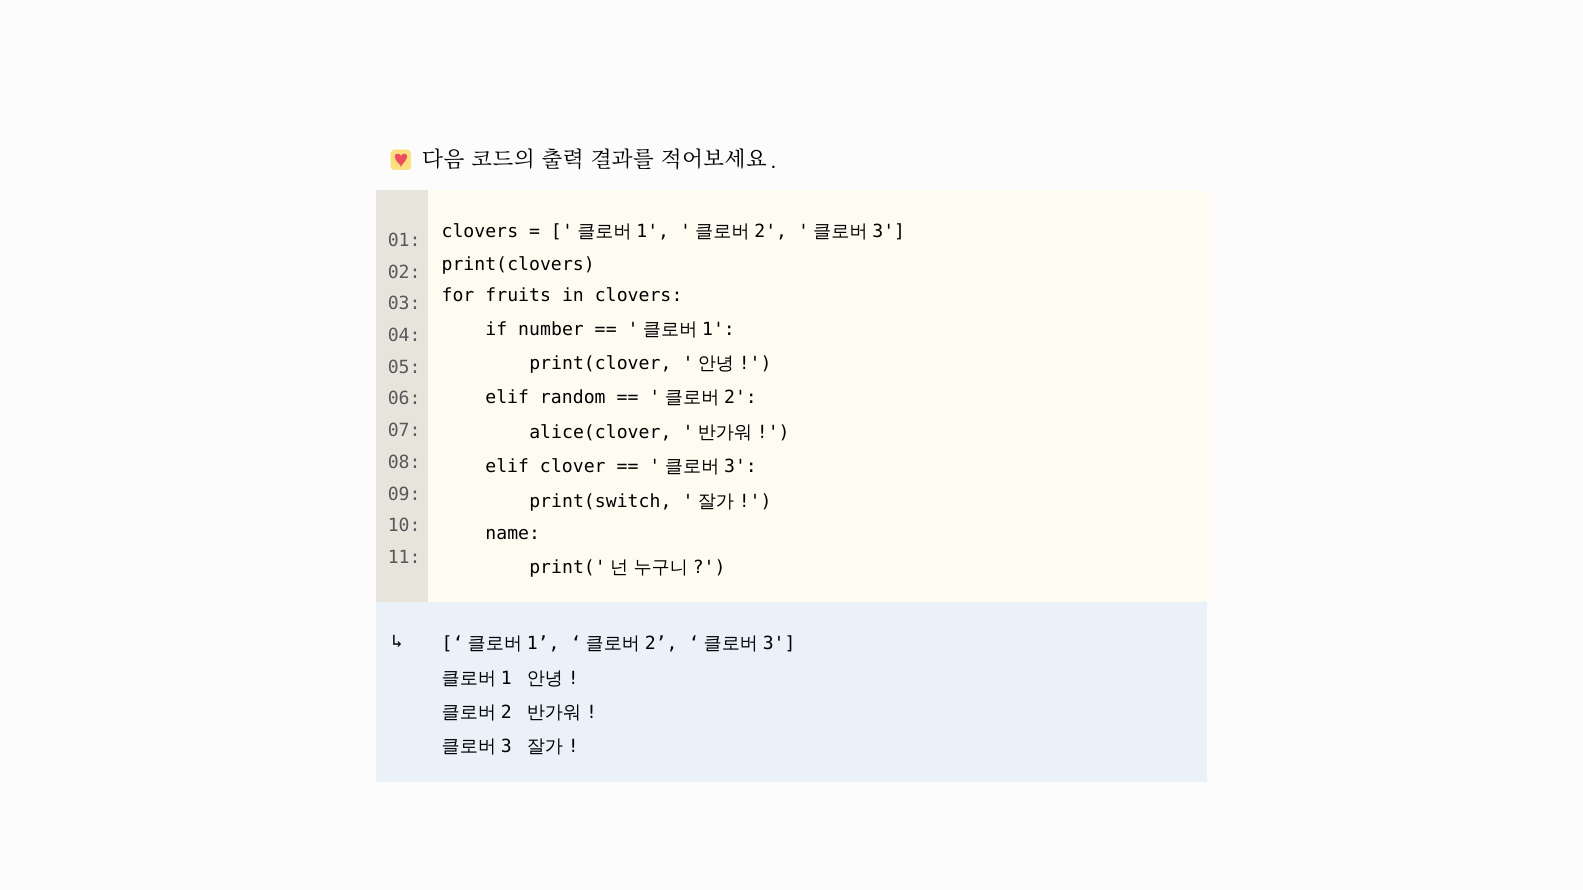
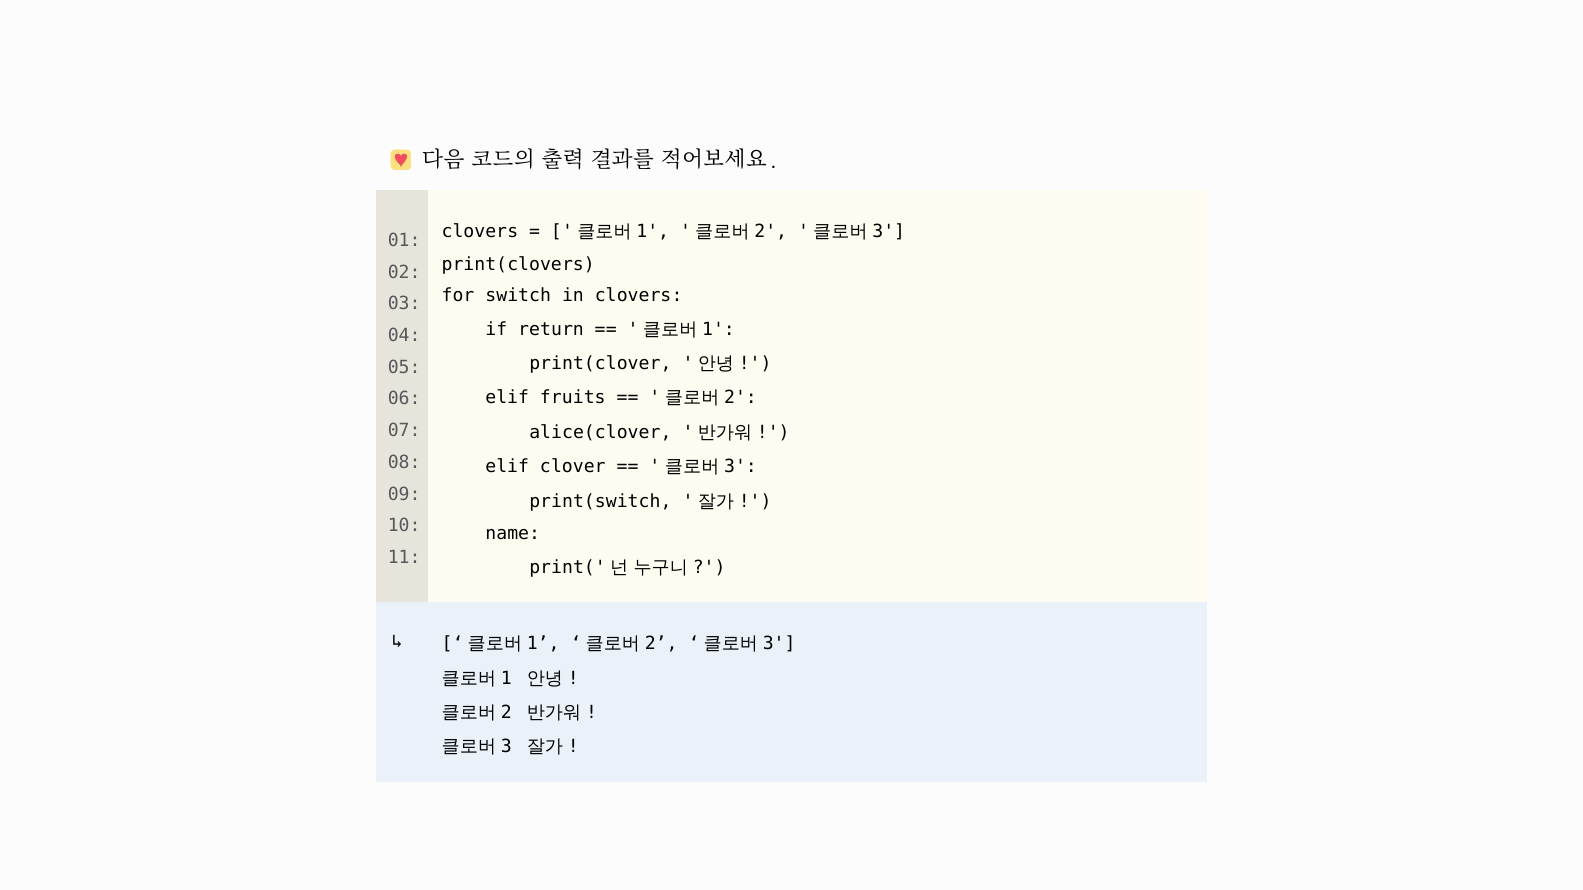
fruits: fruits -> switch (518, 296)
number: number -> return (551, 329)
random: random -> fruits (573, 398)
